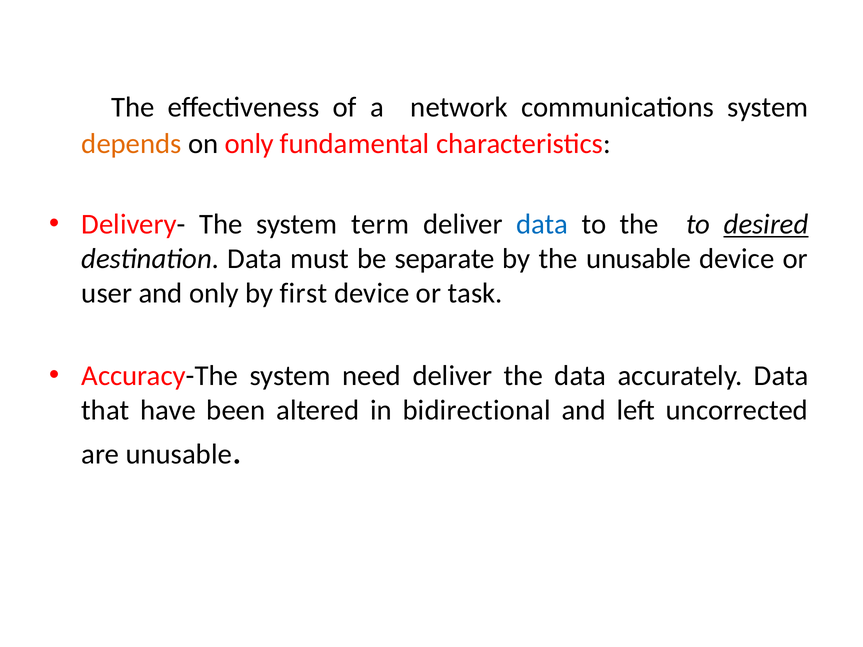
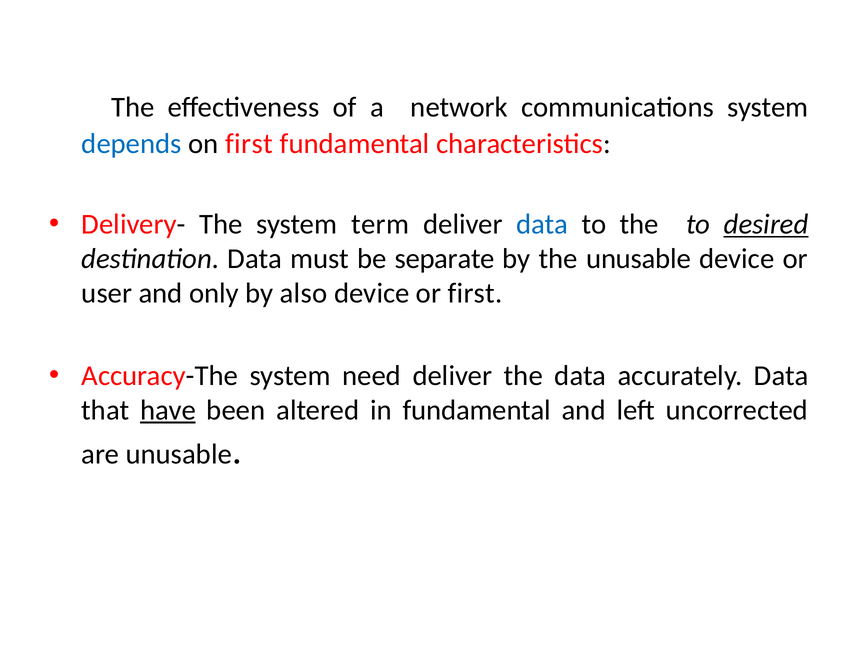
depends colour: orange -> blue (132, 144)
on only: only -> first (249, 144)
first: first -> also (304, 293)
or task: task -> first (475, 293)
have underline: none -> present (168, 410)
in bidirectional: bidirectional -> fundamental (477, 410)
